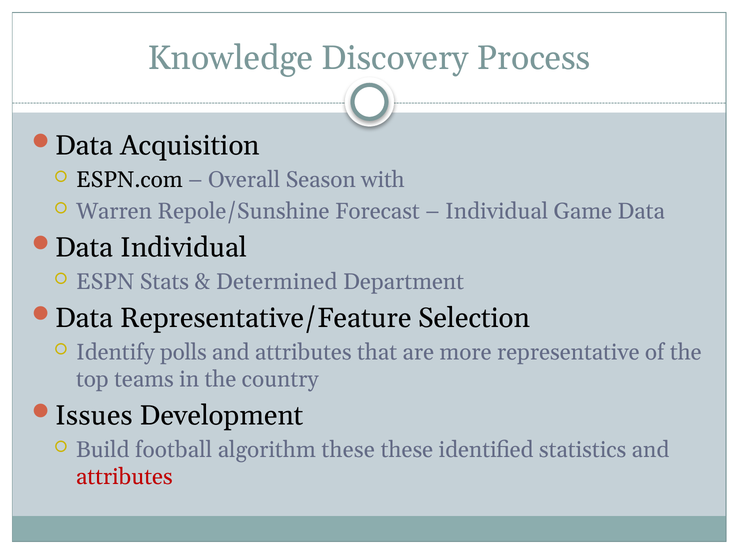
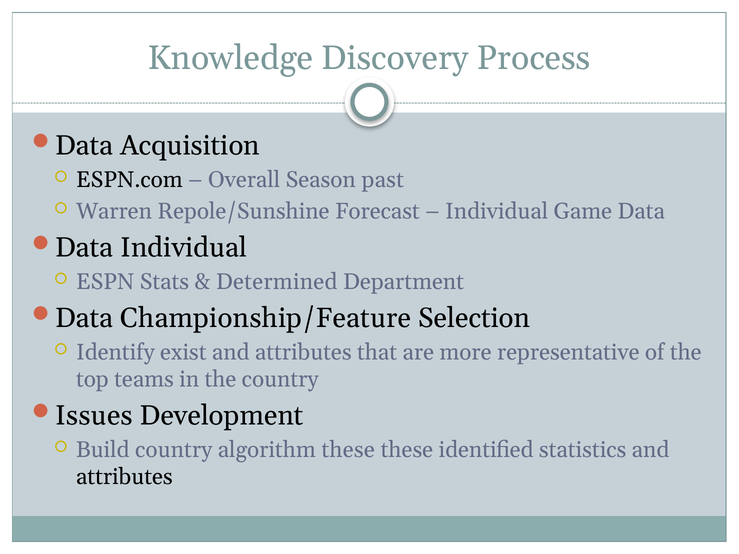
with: with -> past (383, 180)
Representative/Feature: Representative/Feature -> Championship/Feature (266, 318)
polls: polls -> exist (183, 353)
Build football: football -> country (174, 450)
attributes colour: red -> black (124, 477)
